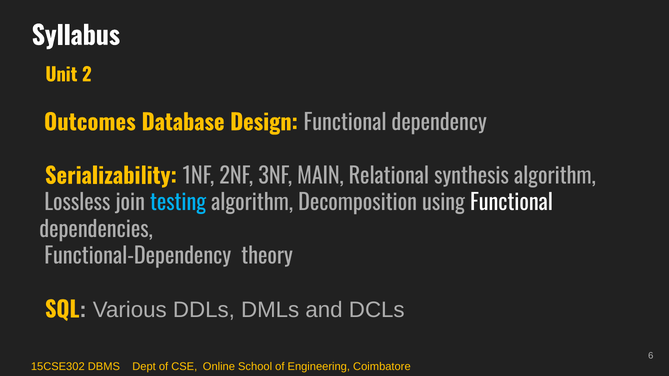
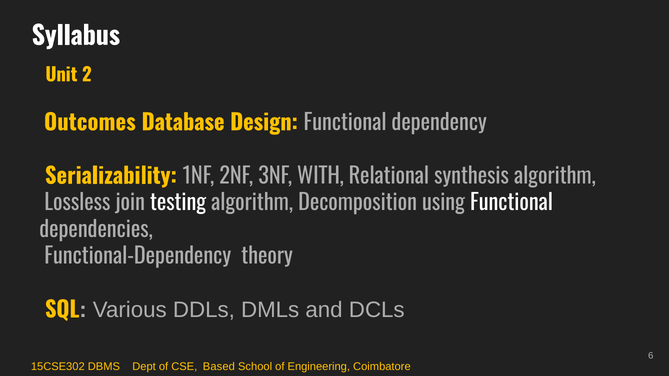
MAIN: MAIN -> WITH (321, 177)
testing colour: light blue -> white (178, 203)
Online: Online -> Based (219, 367)
